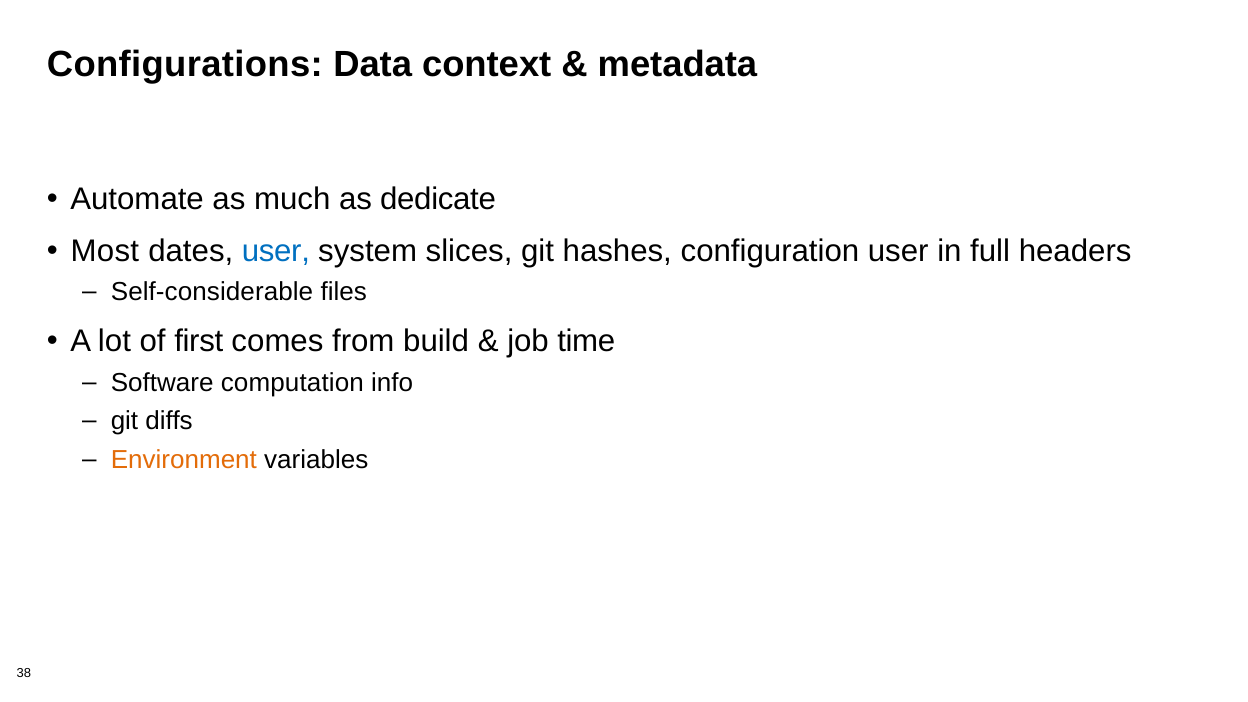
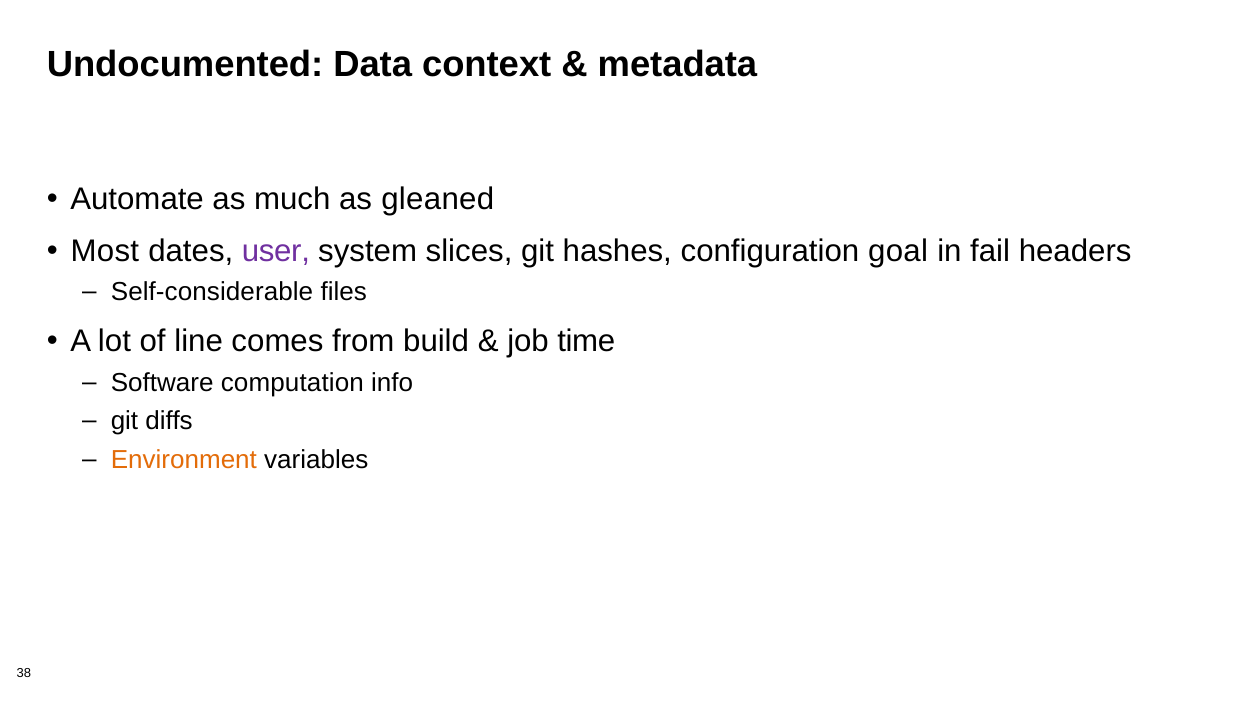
Configurations: Configurations -> Undocumented (185, 65)
dedicate: dedicate -> gleaned (438, 199)
user colour: blue -> purple (276, 251)
configuration user: user -> goal (898, 251)
full: full -> fail (990, 251)
first: first -> line (199, 342)
